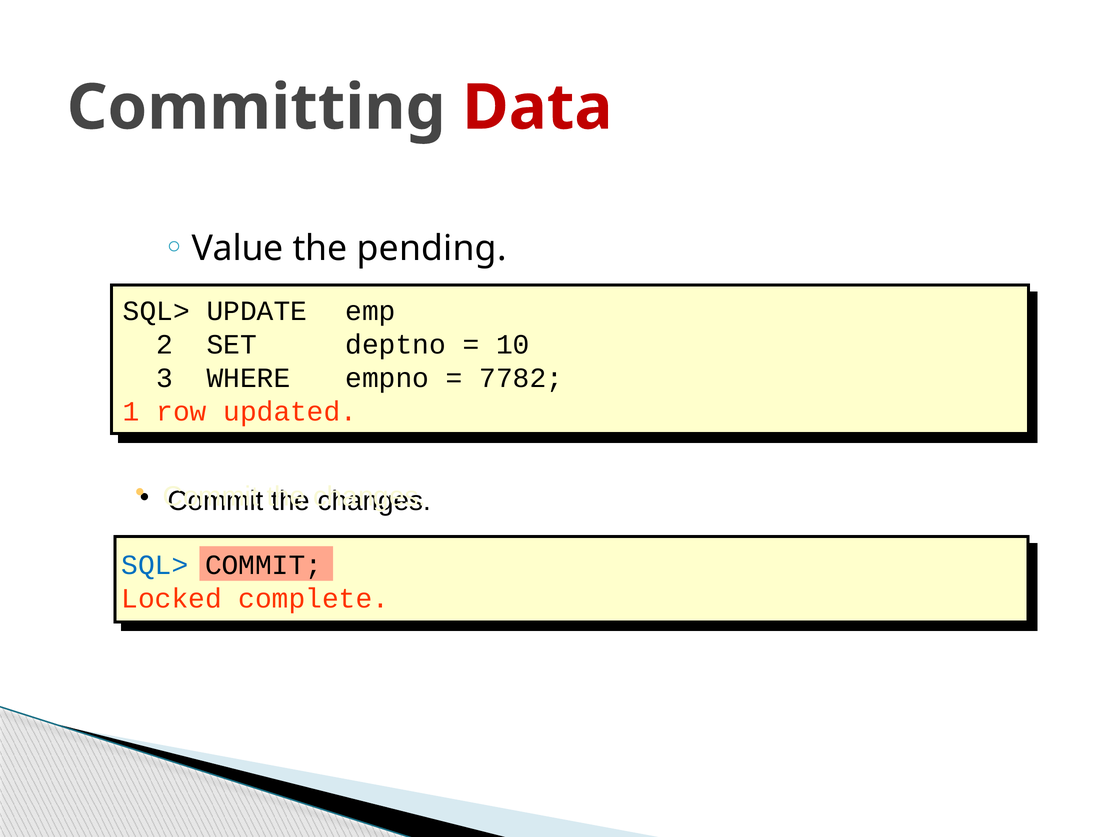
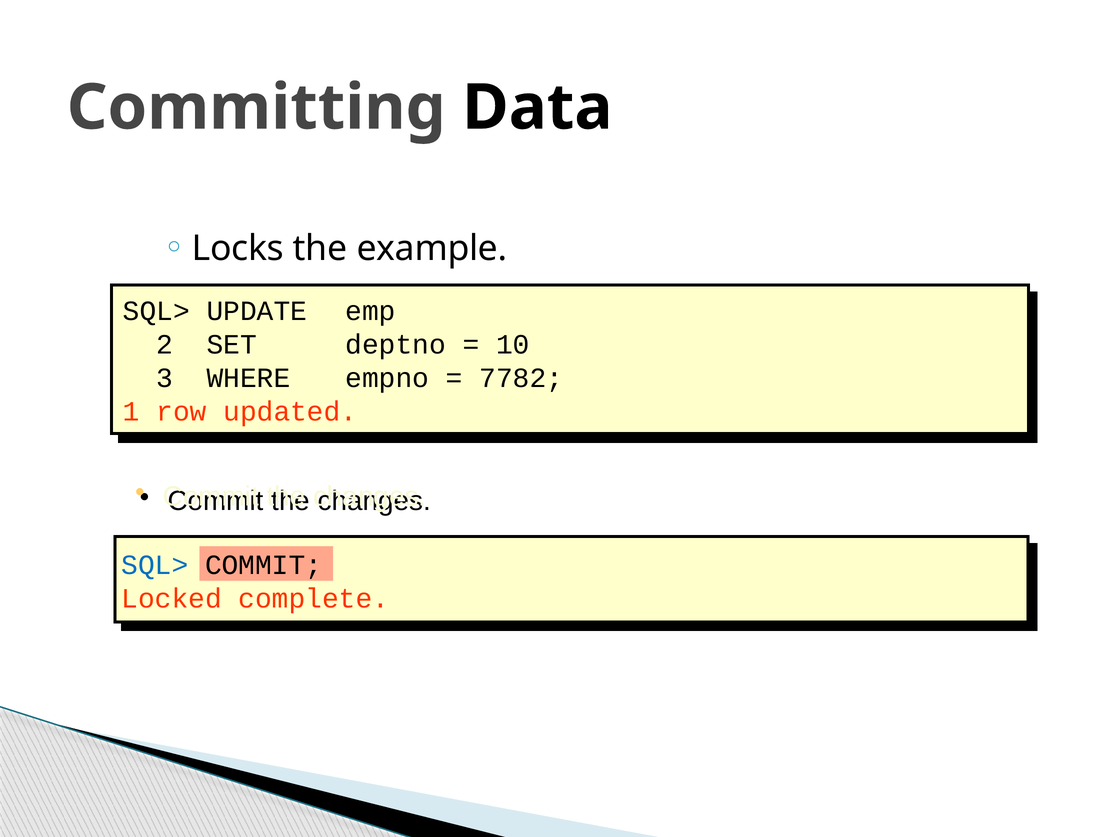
Data colour: red -> black (537, 108)
Value: Value -> Locks (238, 249)
pending: pending -> example (432, 249)
